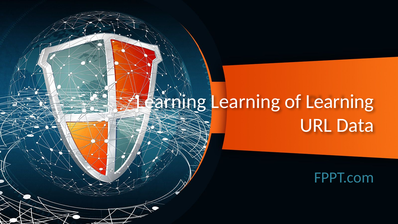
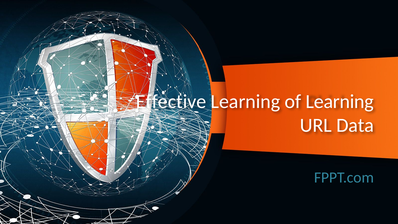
Learning: Learning -> Effective (171, 101)
